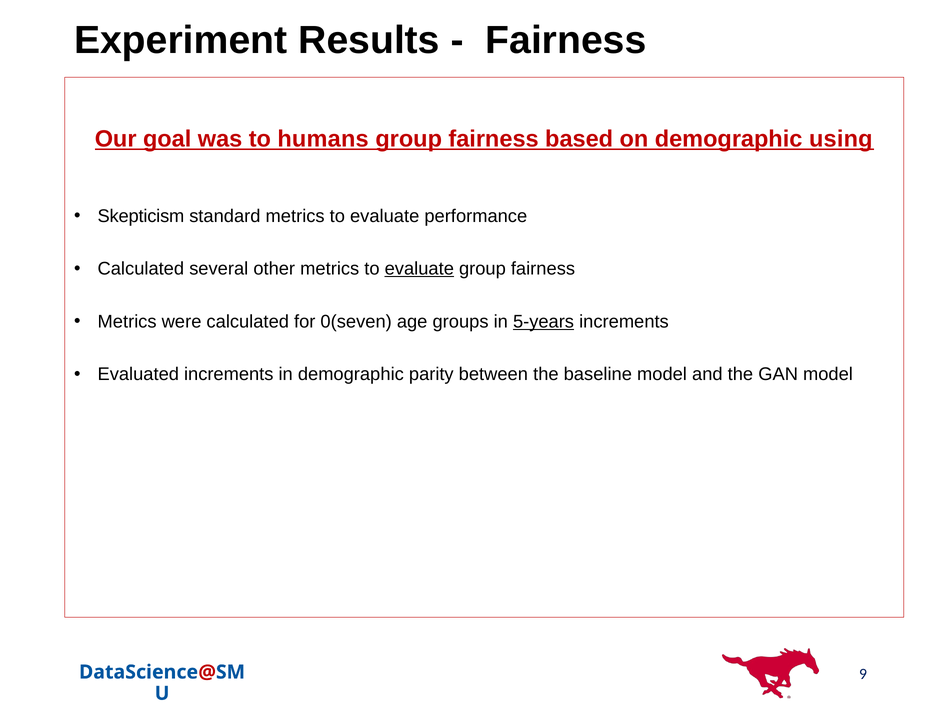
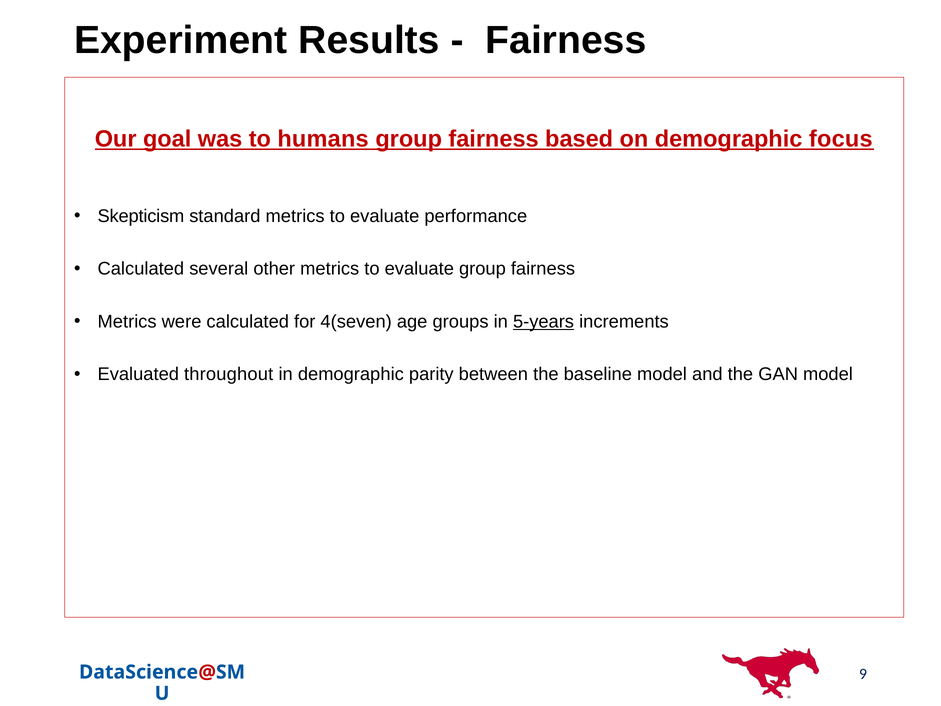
using: using -> focus (841, 139)
evaluate underline: present -> none (419, 269)
0(seven: 0(seven -> 4(seven (356, 321)
Evaluated increments: increments -> throughout (229, 374)
